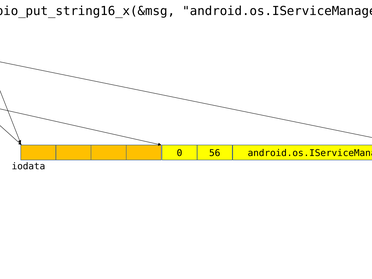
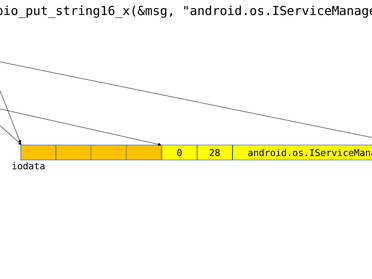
56: 56 -> 28 (215, 153)
